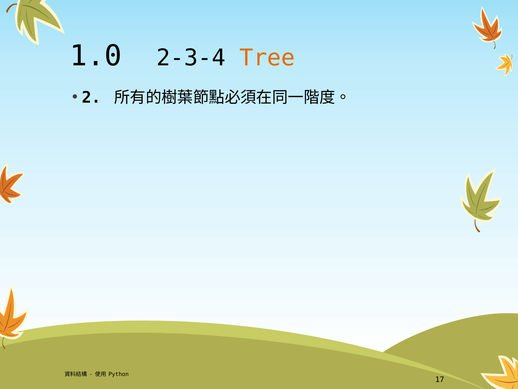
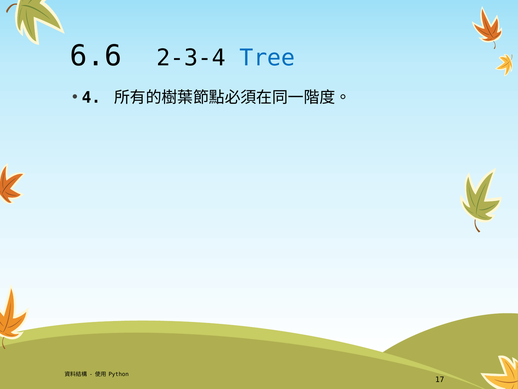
1.0: 1.0 -> 6.6 (96, 56)
Tree colour: orange -> blue (267, 58)
2: 2 -> 4 (91, 97)
